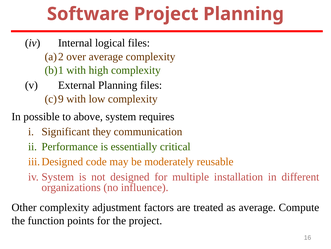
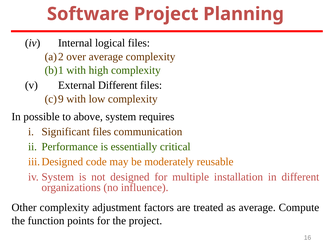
External Planning: Planning -> Different (118, 85)
Significant they: they -> files (102, 131)
